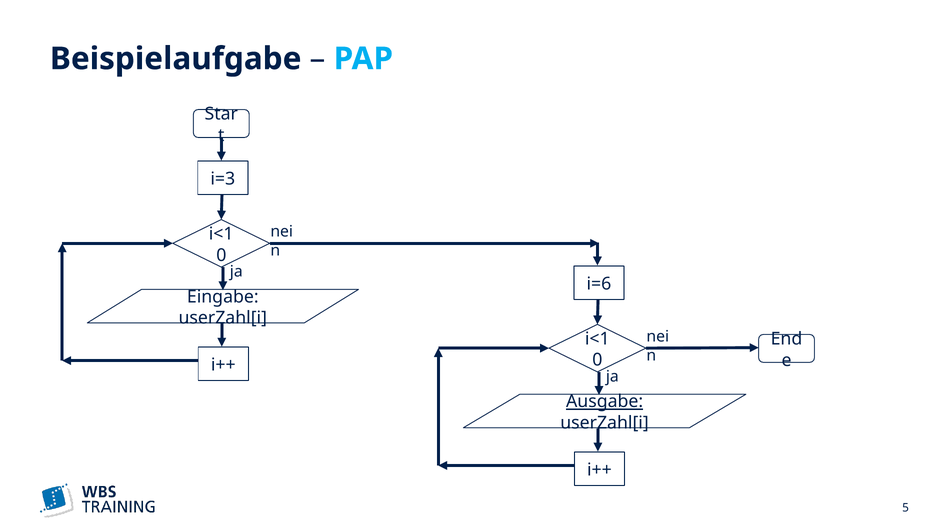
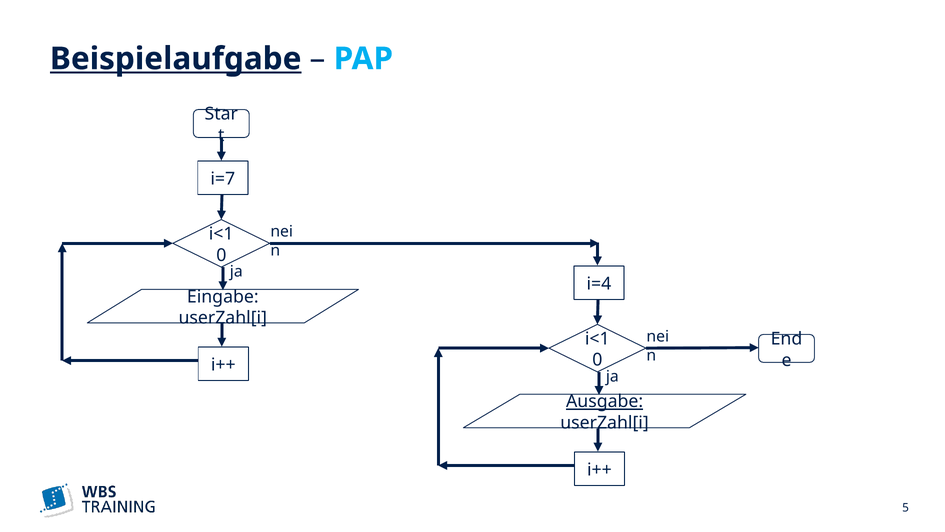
Beispielaufgabe underline: none -> present (176, 59)
i=3: i=3 -> i=7 (223, 179)
i=6: i=6 -> i=4 (599, 284)
